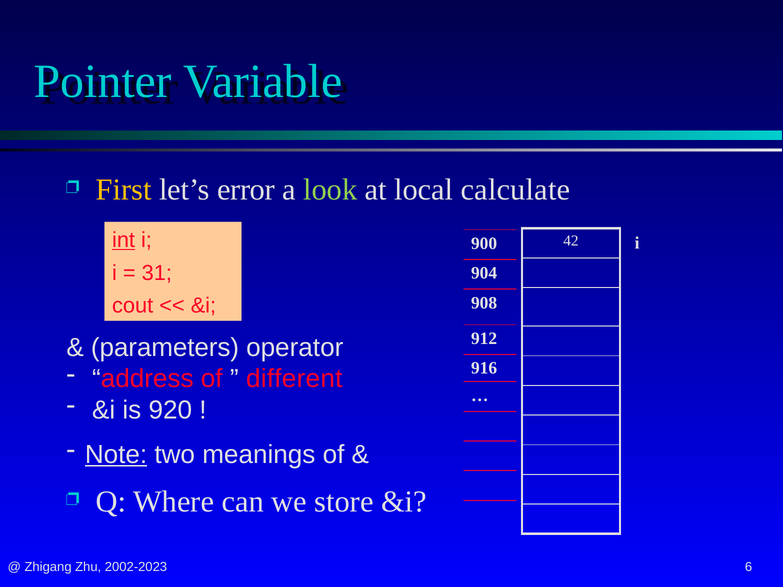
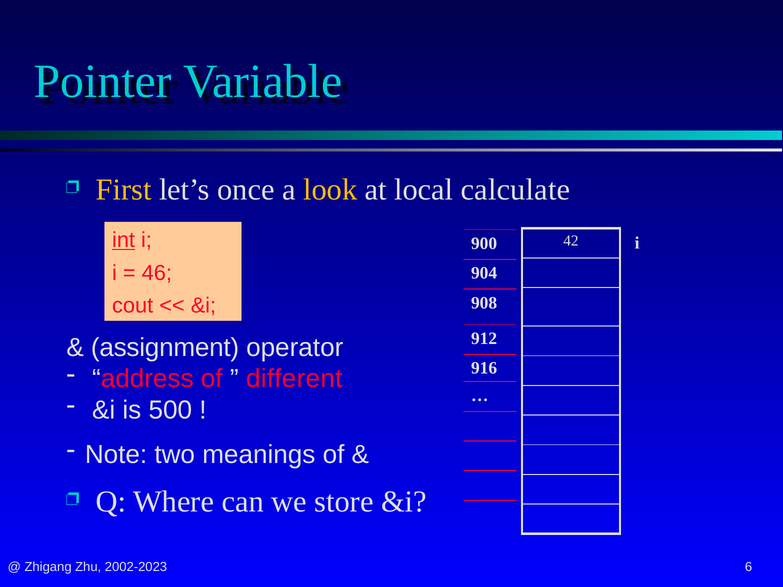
error: error -> once (246, 190)
look colour: light green -> yellow (330, 190)
31: 31 -> 46 (157, 273)
parameters: parameters -> assignment (165, 348)
920: 920 -> 500 (170, 410)
Note underline: present -> none (116, 455)
